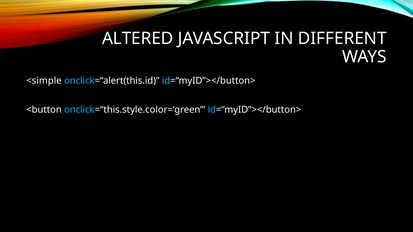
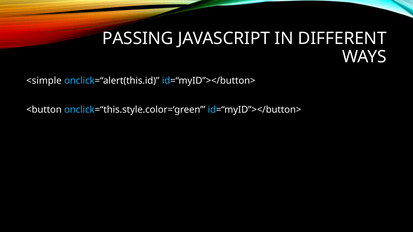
ALTERED: ALTERED -> PASSING (138, 38)
